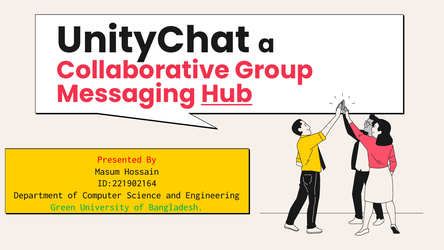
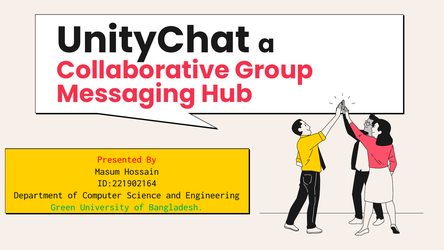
Hub underline: present -> none (227, 94)
